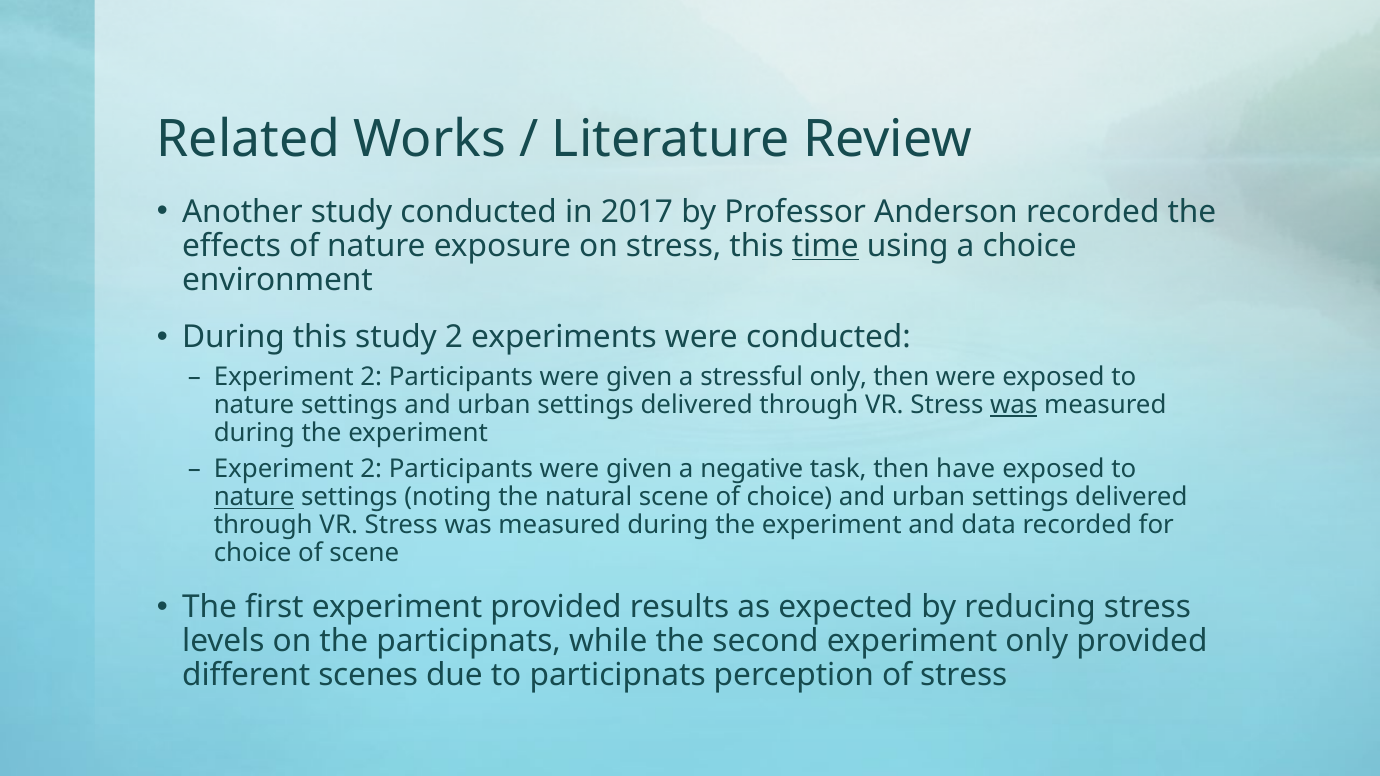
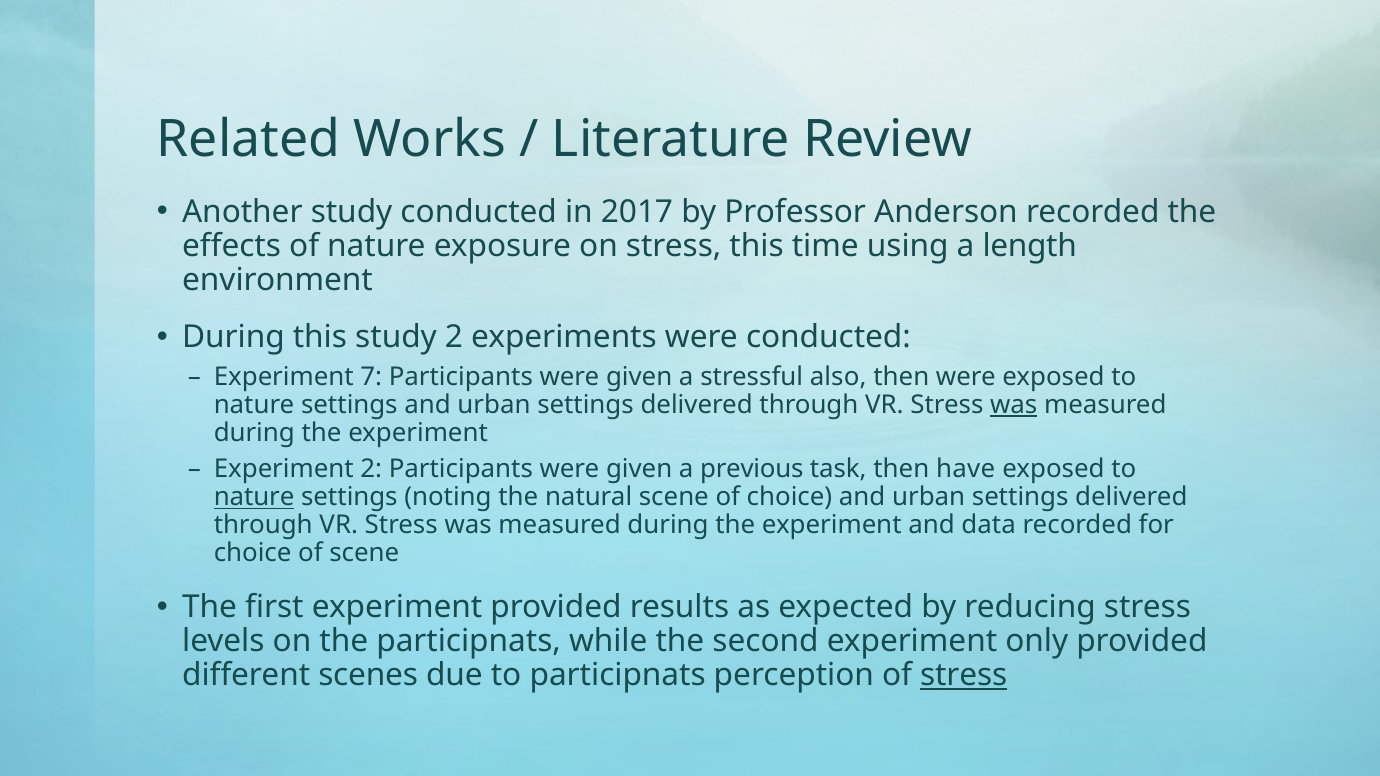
time underline: present -> none (825, 246)
a choice: choice -> length (1030, 246)
2: 2 -> 7 (371, 377)
stressful only: only -> also (838, 377)
negative: negative -> previous (752, 470)
stress underline: none -> present (964, 676)
